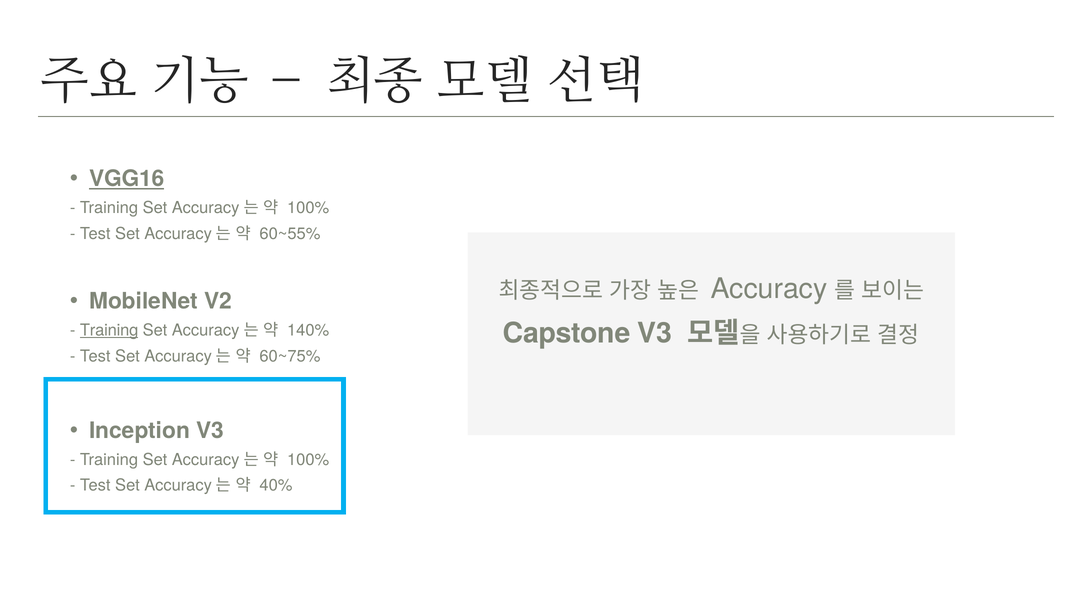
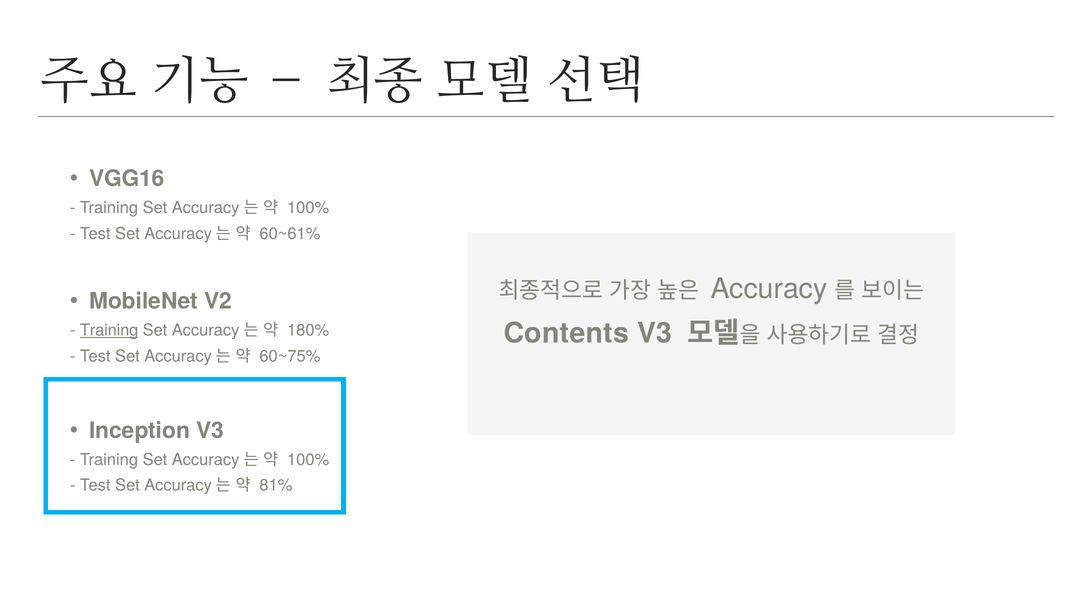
VGG16 underline: present -> none (127, 179)
60~55%: 60~55% -> 60~61% (290, 234)
Capstone: Capstone -> Contents (566, 334)
140%: 140% -> 180% (308, 331)
40%: 40% -> 81% (276, 486)
